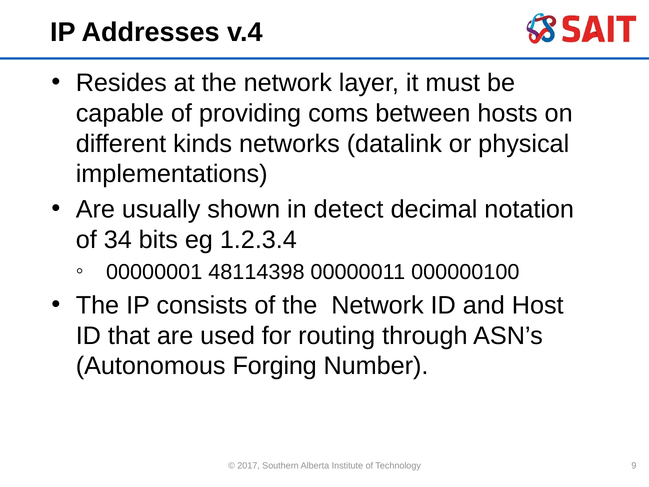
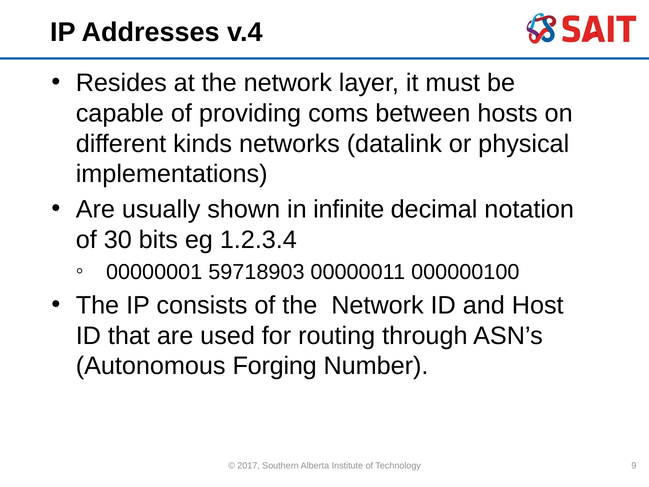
detect: detect -> infinite (349, 209)
34: 34 -> 30 (118, 240)
48114398: 48114398 -> 59718903 (256, 272)
